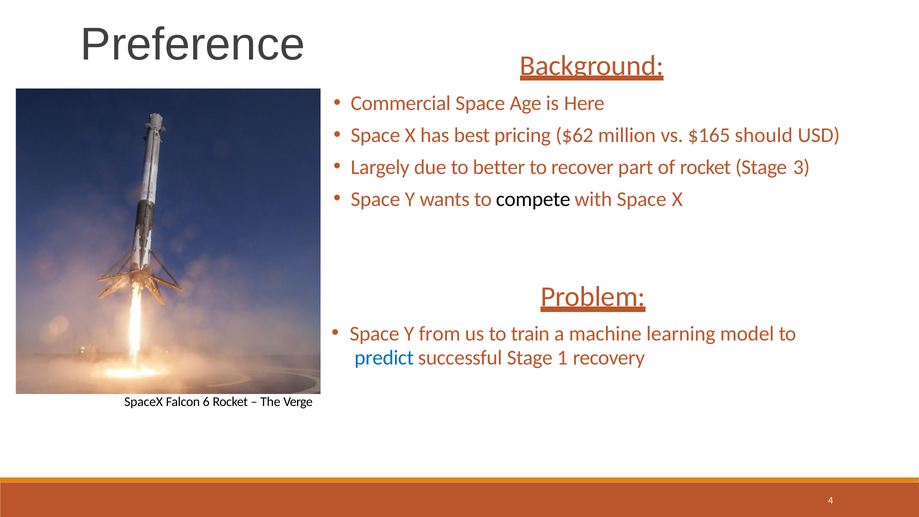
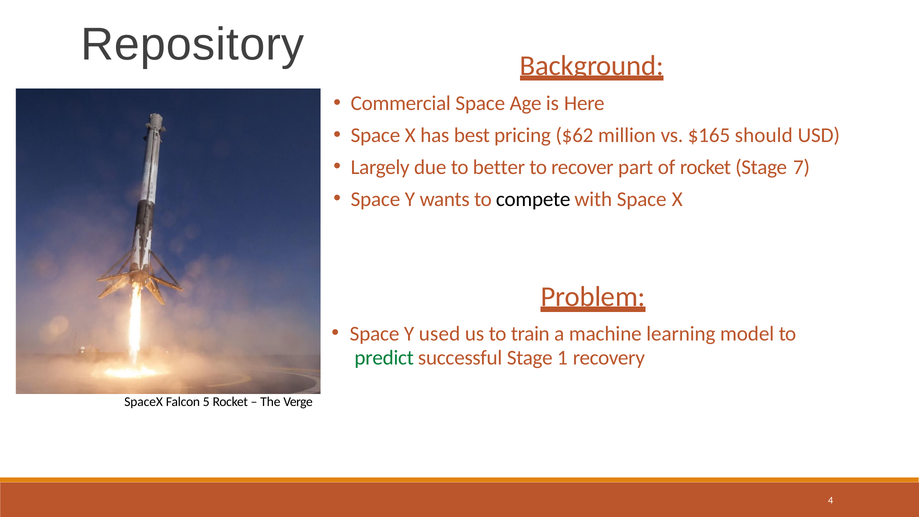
Preference: Preference -> Repository (192, 45)
3: 3 -> 7 (802, 167)
from: from -> used (440, 334)
predict colour: blue -> green (384, 358)
6: 6 -> 5 (206, 402)
